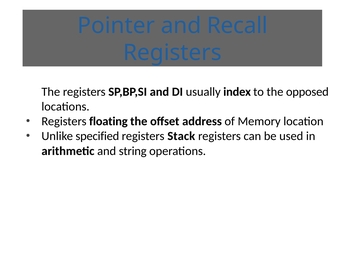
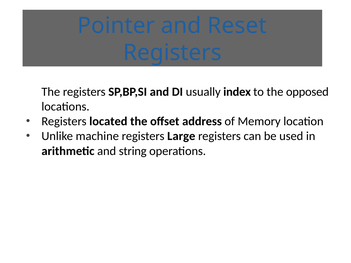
Recall: Recall -> Reset (237, 26)
floating: floating -> located (108, 121)
specified: specified -> machine (97, 136)
Stack: Stack -> Large (181, 136)
